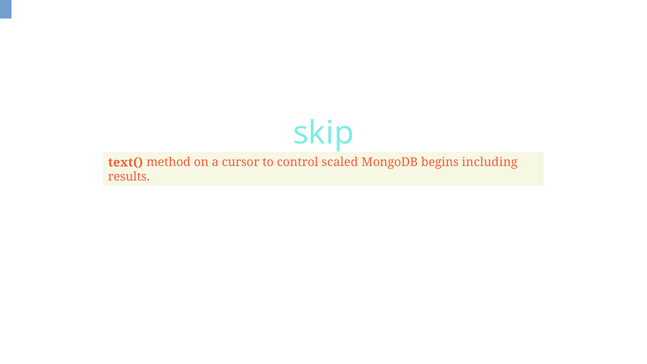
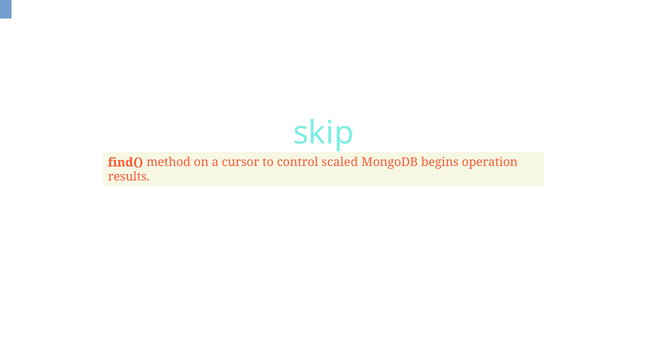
text(: text( -> find( (126, 162)
including: including -> operation (490, 162)
